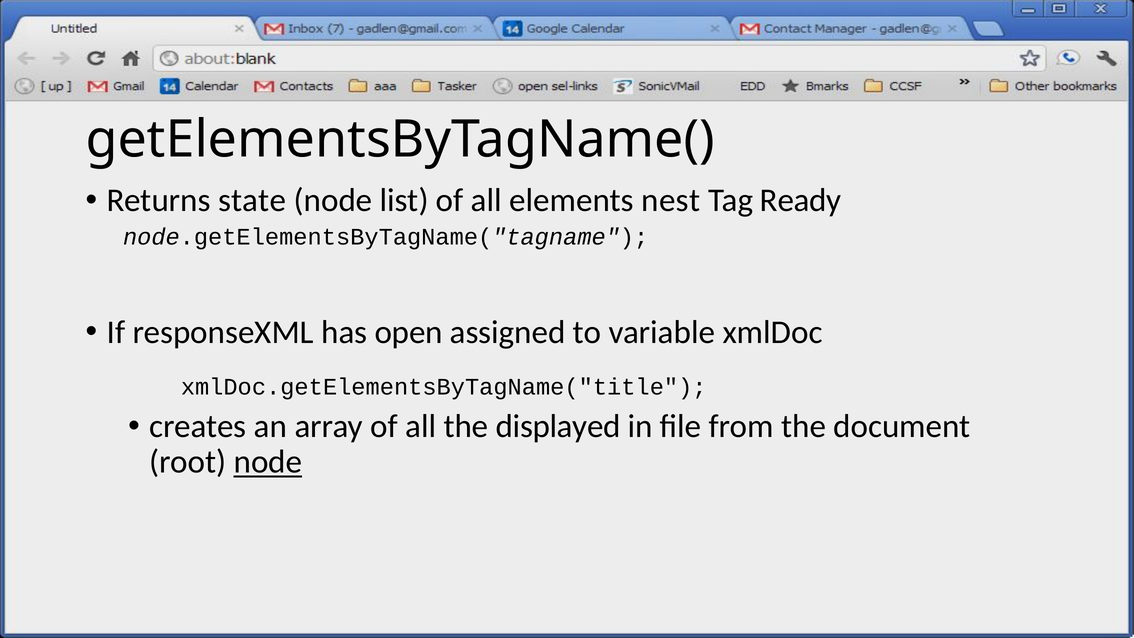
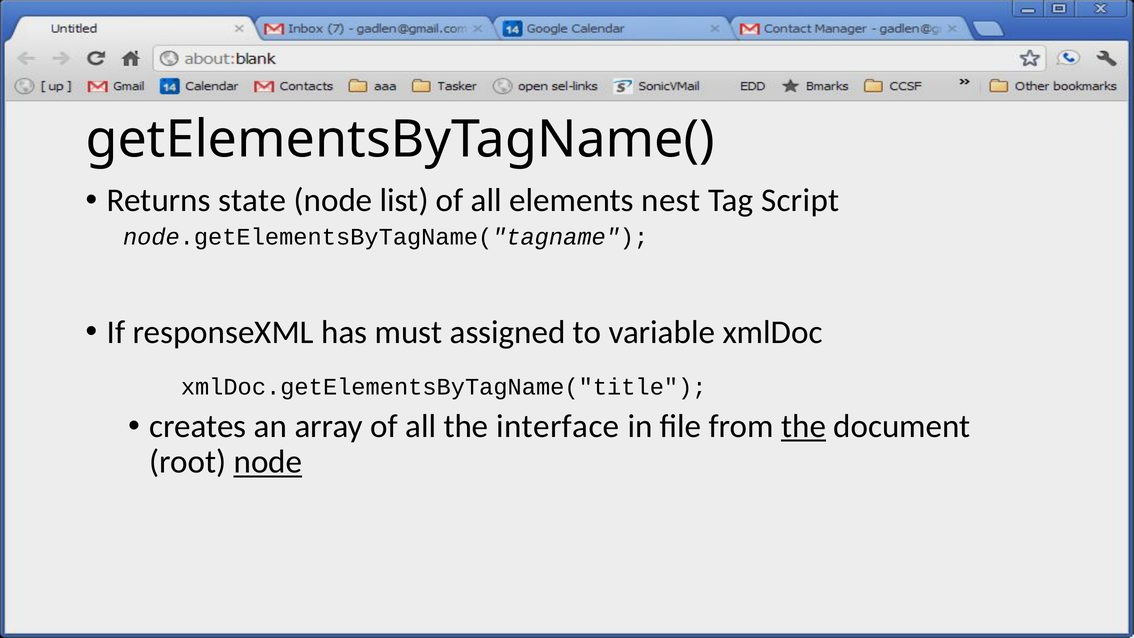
Ready: Ready -> Script (800, 200)
open: open -> must (409, 332)
displayed: displayed -> interface (558, 426)
the underline: none -> present (804, 426)
